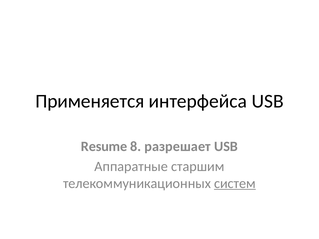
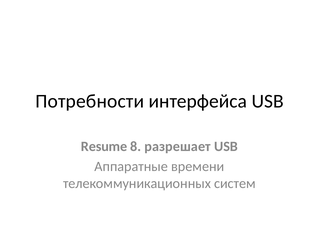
Применяется: Применяется -> Потребности (90, 101)
старшим: старшим -> времени (198, 167)
систем underline: present -> none (235, 184)
